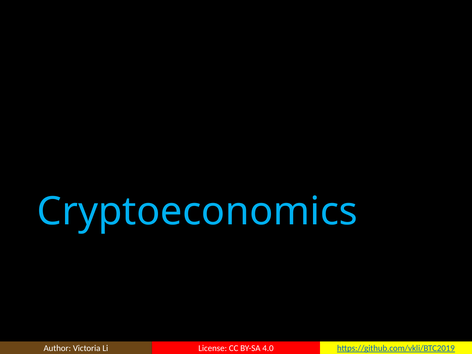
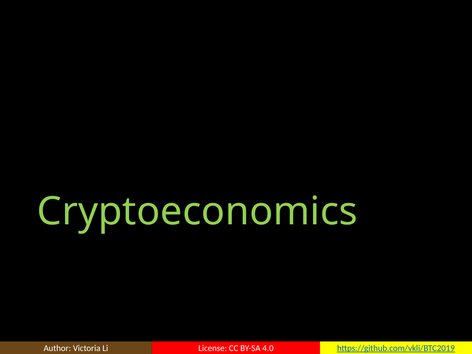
Cryptoeconomics colour: light blue -> light green (197, 212)
